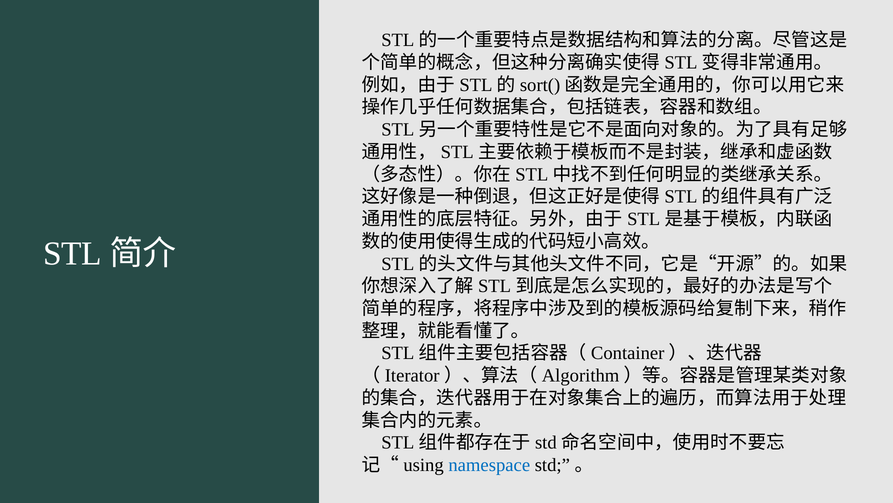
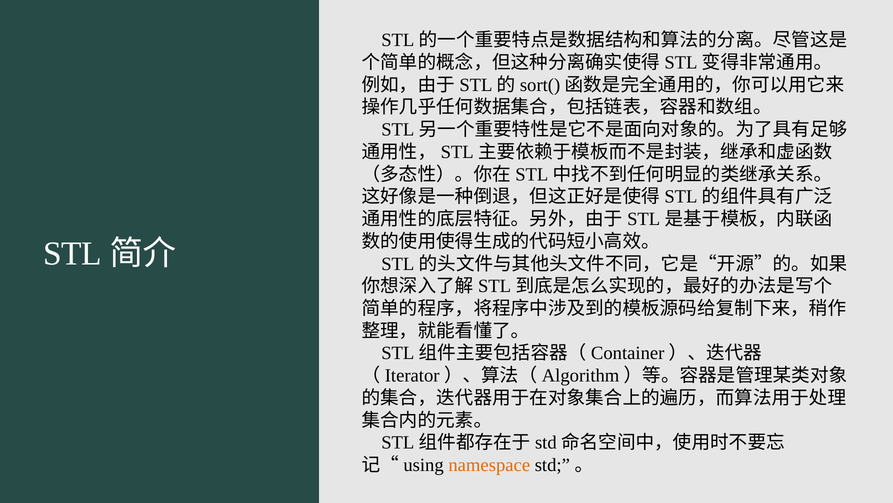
namespace colour: blue -> orange (489, 464)
